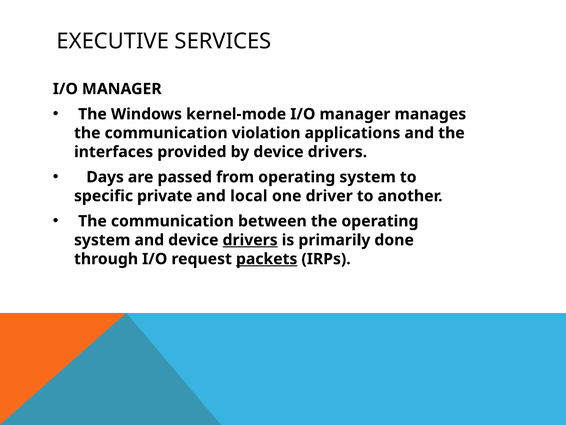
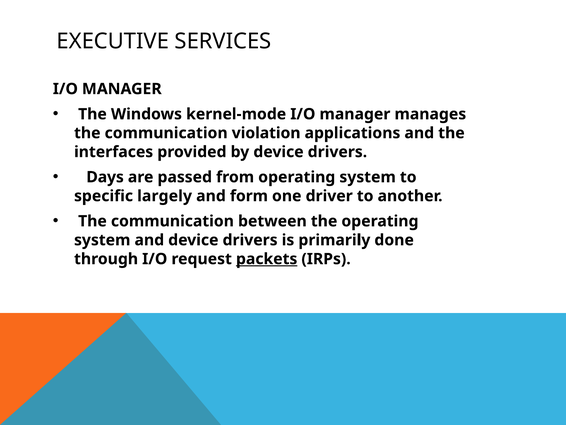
private: private -> largely (165, 196)
local: local -> form (249, 196)
drivers underline: present -> none (250, 240)
